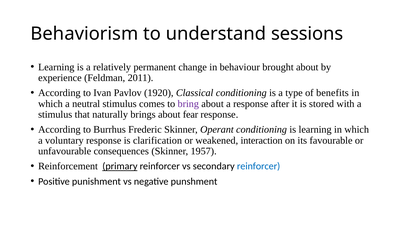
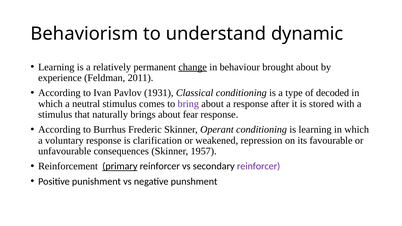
sessions: sessions -> dynamic (307, 34)
change underline: none -> present (193, 67)
1920: 1920 -> 1931 (159, 93)
benefits: benefits -> decoded (333, 93)
interaction: interaction -> repression (262, 141)
reinforcer colour: blue -> purple (259, 166)
